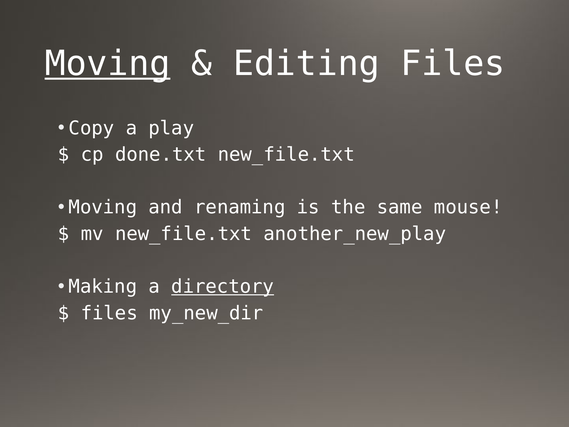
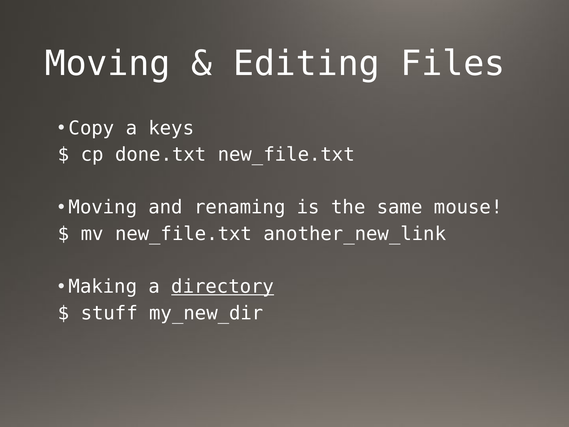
Moving underline: present -> none (108, 64)
play: play -> keys (171, 128)
another_new_play: another_new_play -> another_new_link (355, 234)
files: files -> stuff (109, 313)
